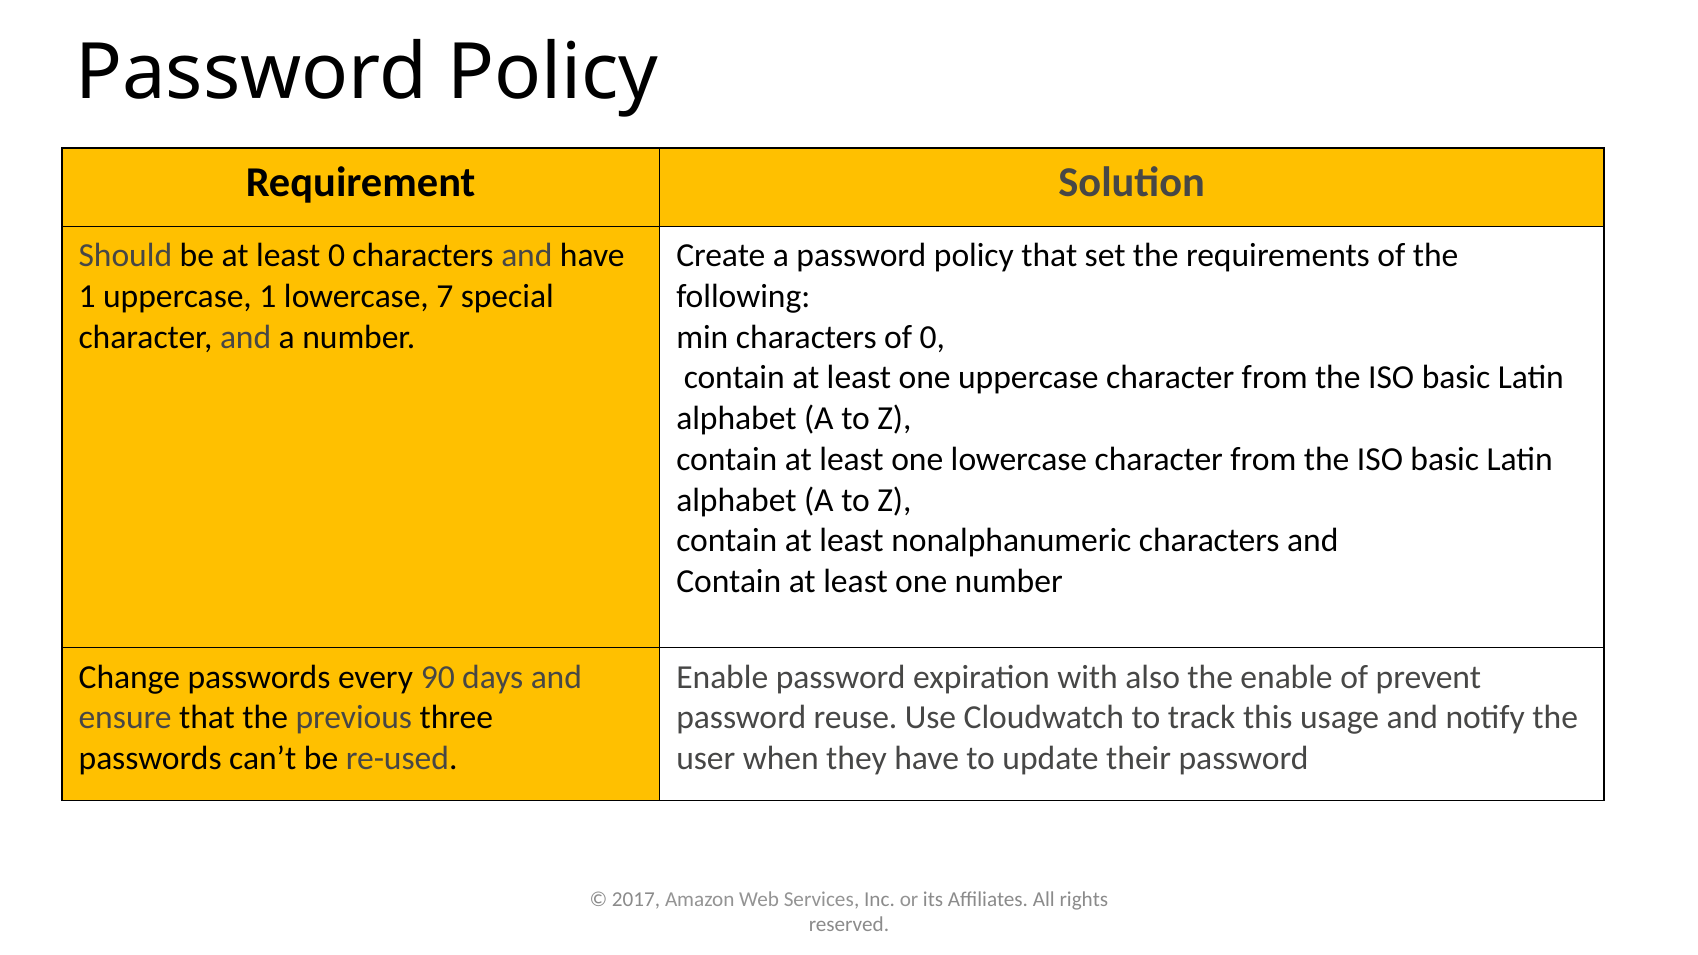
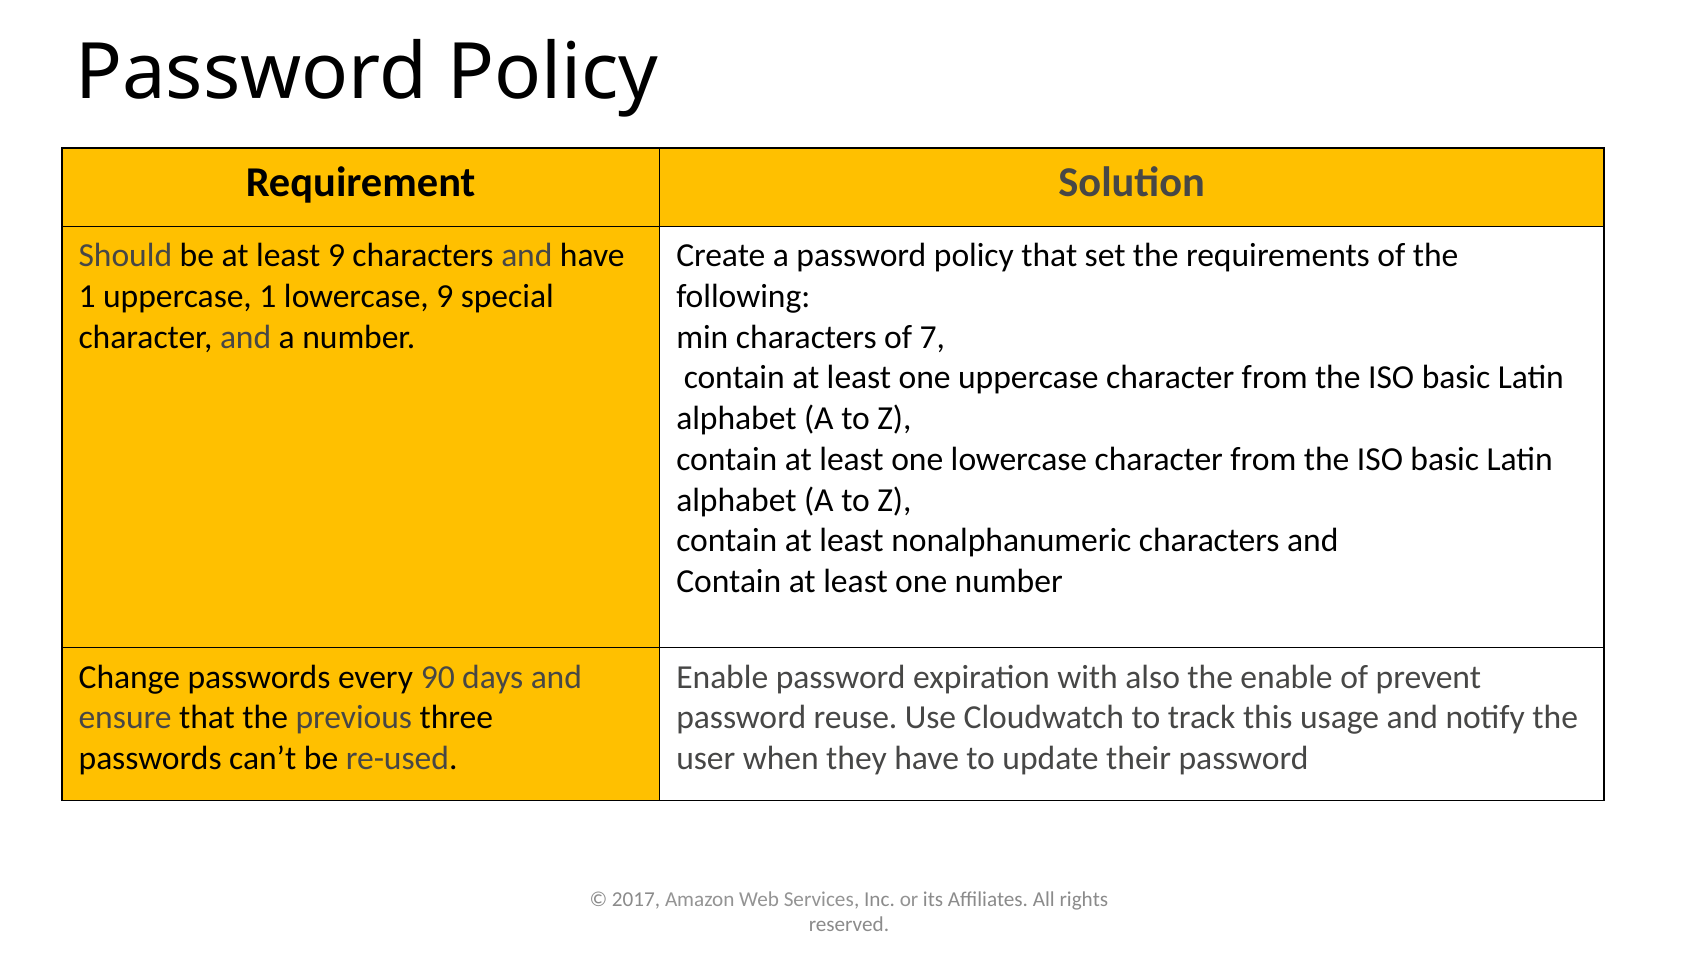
least 0: 0 -> 9 (337, 256)
lowercase 7: 7 -> 9 (445, 296)
of 0: 0 -> 7 (932, 337)
